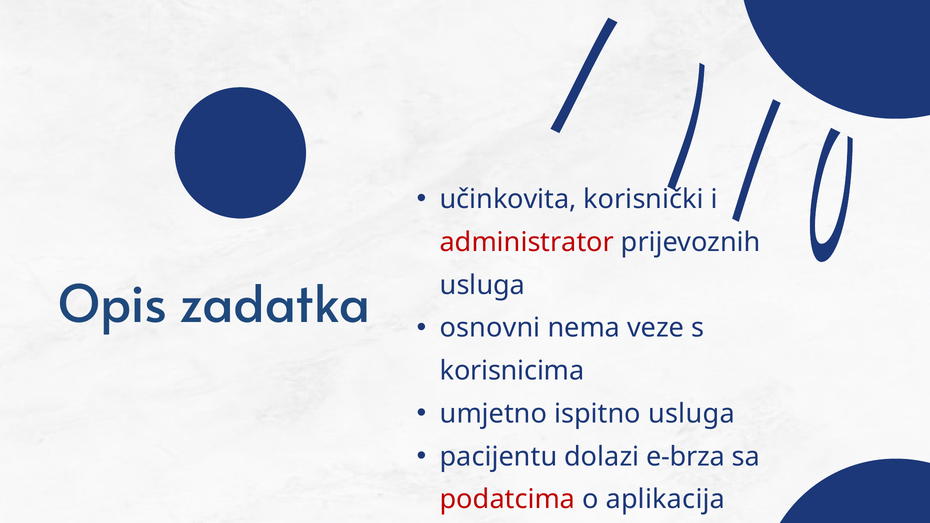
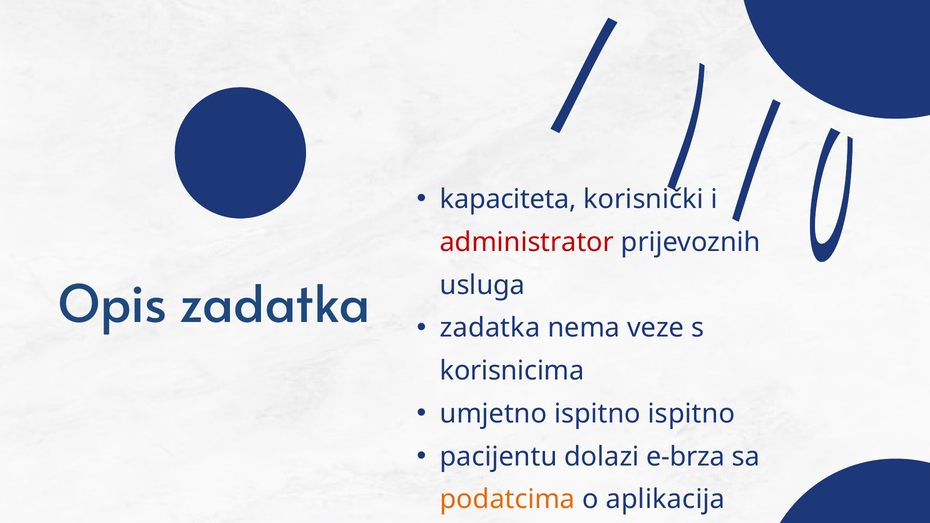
učinkovita: učinkovita -> kapaciteta (508, 200)
osnovni: osnovni -> zadatka (490, 328)
ispitno usluga: usluga -> ispitno (692, 414)
podatcima colour: red -> orange (507, 500)
